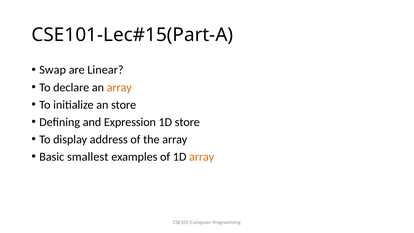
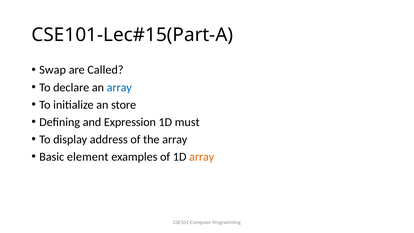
Linear: Linear -> Called (105, 70)
array colour: orange -> blue (119, 87)
1D store: store -> must (187, 122)
smallest: smallest -> element (88, 157)
